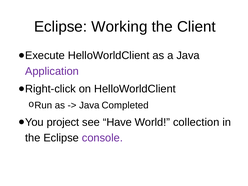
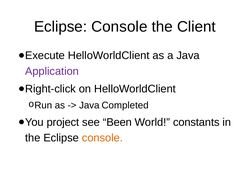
Working: Working -> Console (119, 27)
Have: Have -> Been (117, 122)
collection: collection -> constants (196, 122)
console colour: purple -> orange (102, 138)
